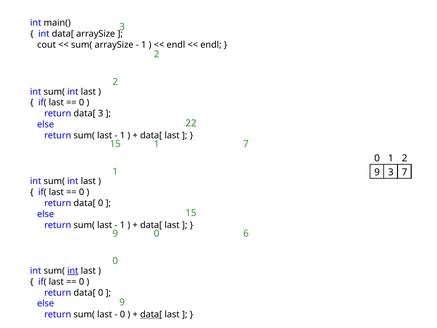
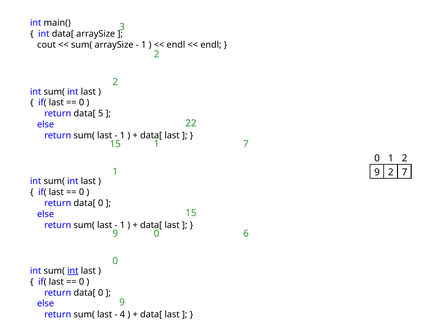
data[ 3: 3 -> 5 (101, 114)
9 3: 3 -> 2 (391, 172)
0: 0 -> 4 (122, 314)
data[ underline: present -> none (151, 314)
